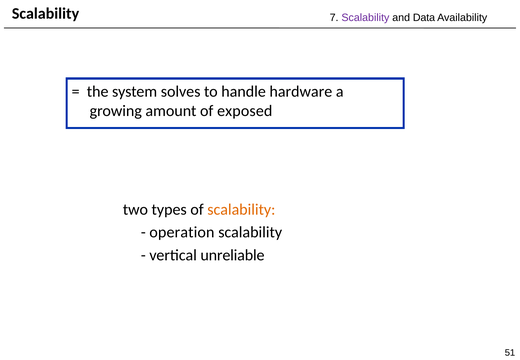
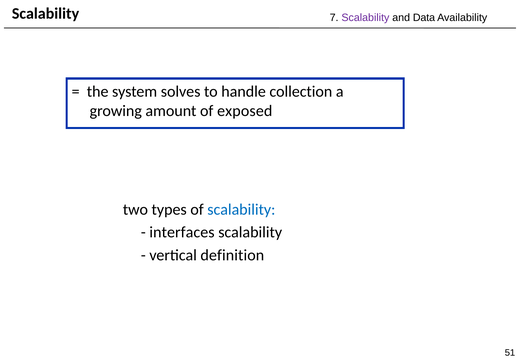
hardware: hardware -> collection (301, 92)
scalability colour: orange -> blue (241, 210)
operation: operation -> interfaces (182, 232)
unreliable: unreliable -> definition (232, 255)
